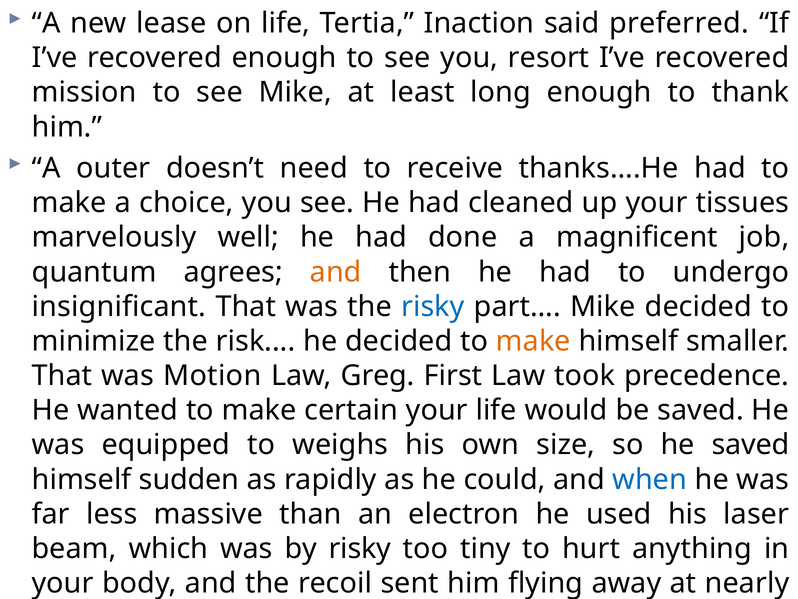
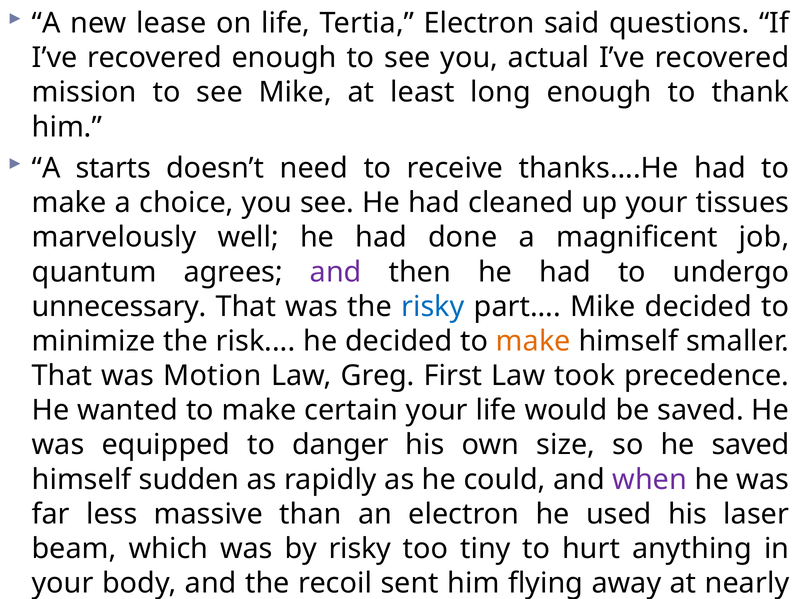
Tertia Inaction: Inaction -> Electron (479, 23)
preferred: preferred -> questions (679, 23)
resort: resort -> actual (549, 58)
A outer: outer -> starts (113, 168)
and colour: orange -> purple (336, 272)
insignificant: insignificant -> unnecessary (119, 306)
weighs: weighs -> danger (340, 445)
when colour: blue -> purple (650, 479)
